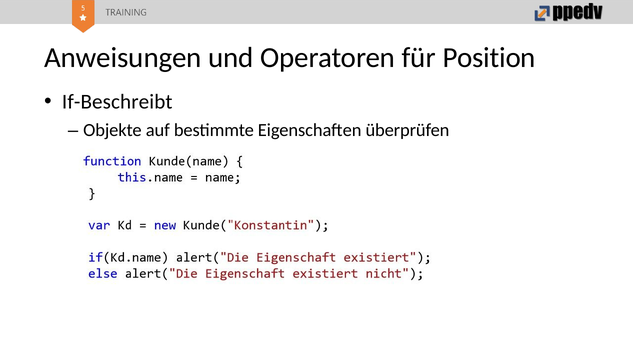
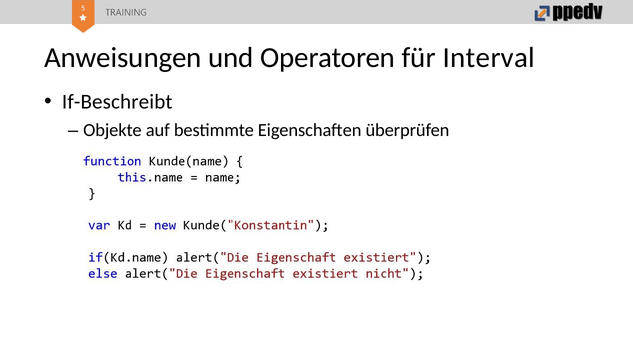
Position: Position -> Interval (489, 58)
